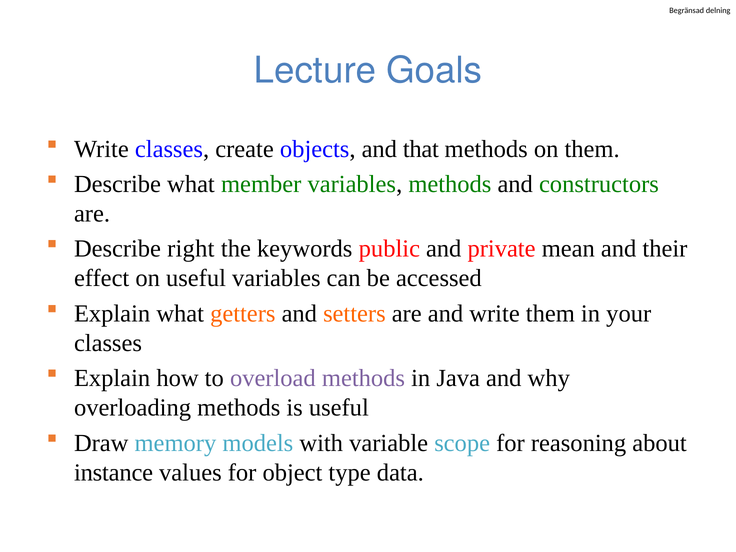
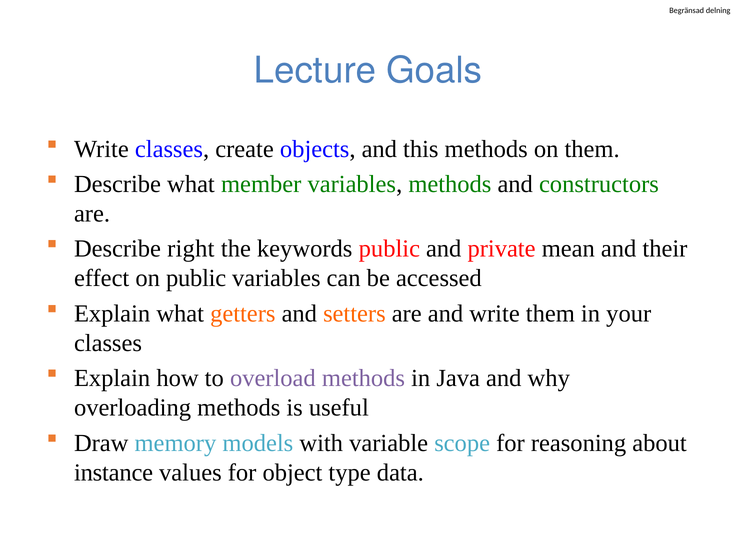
that: that -> this (421, 149)
on useful: useful -> public (196, 278)
